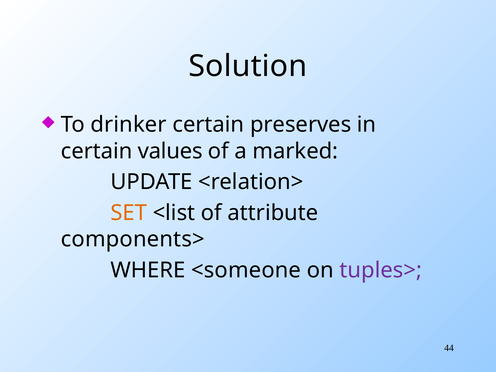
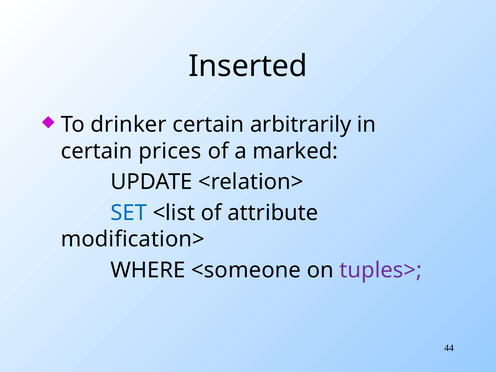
Solution: Solution -> Inserted (248, 66)
preserves: preserves -> arbitrarily (301, 125)
values: values -> prices (170, 151)
SET colour: orange -> blue (129, 213)
components>: components> -> modification> (133, 239)
